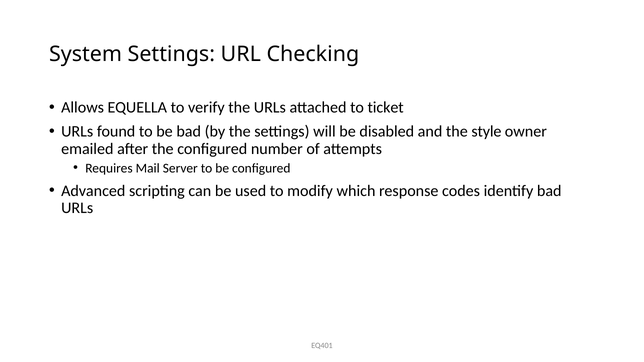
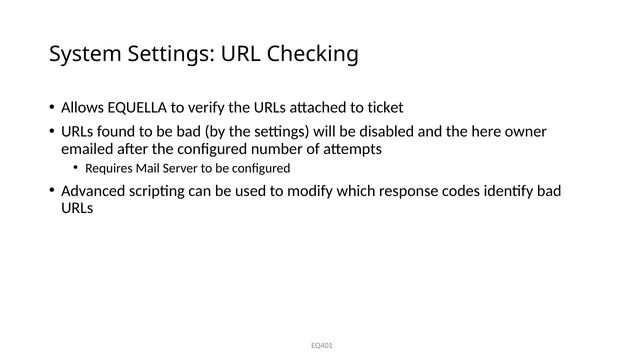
style: style -> here (486, 132)
